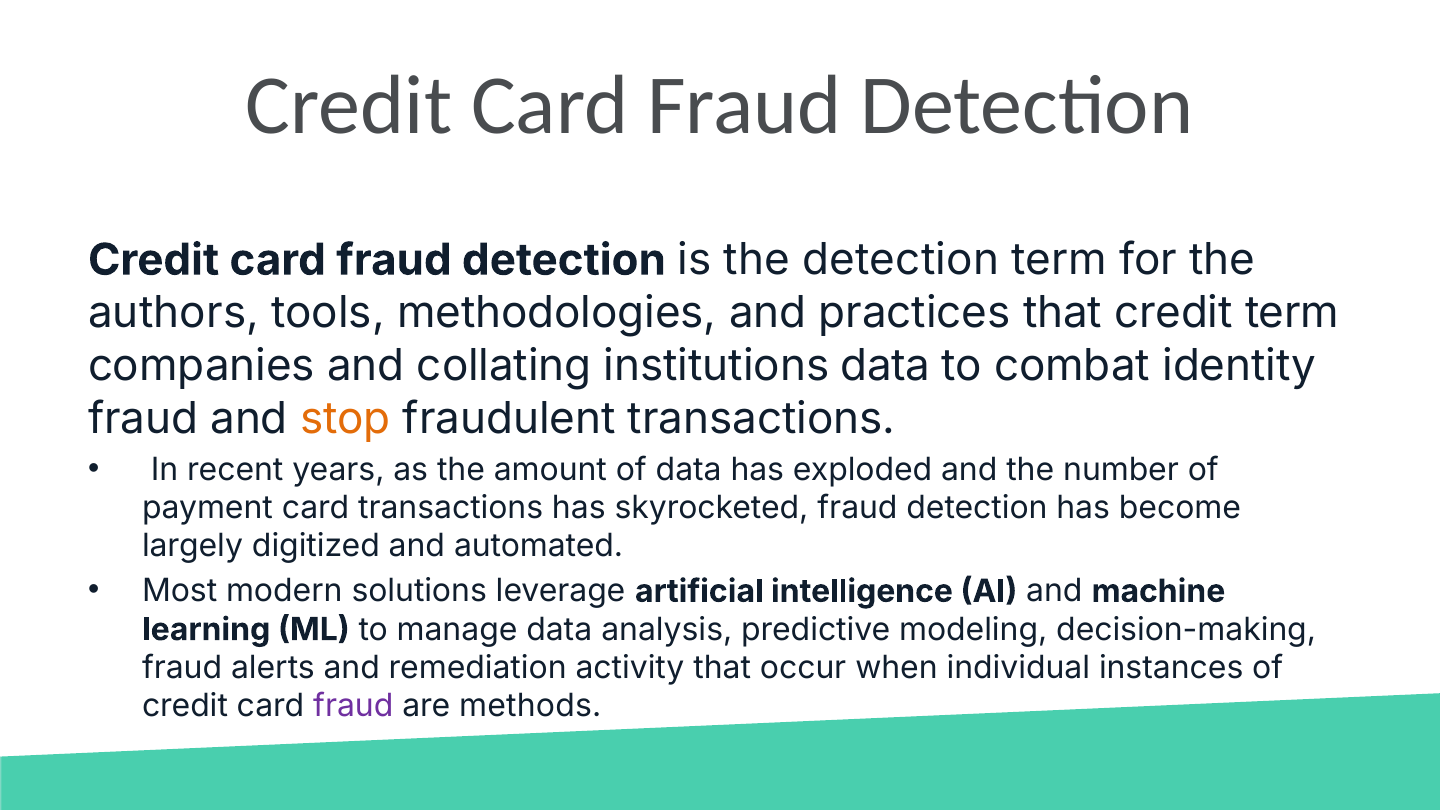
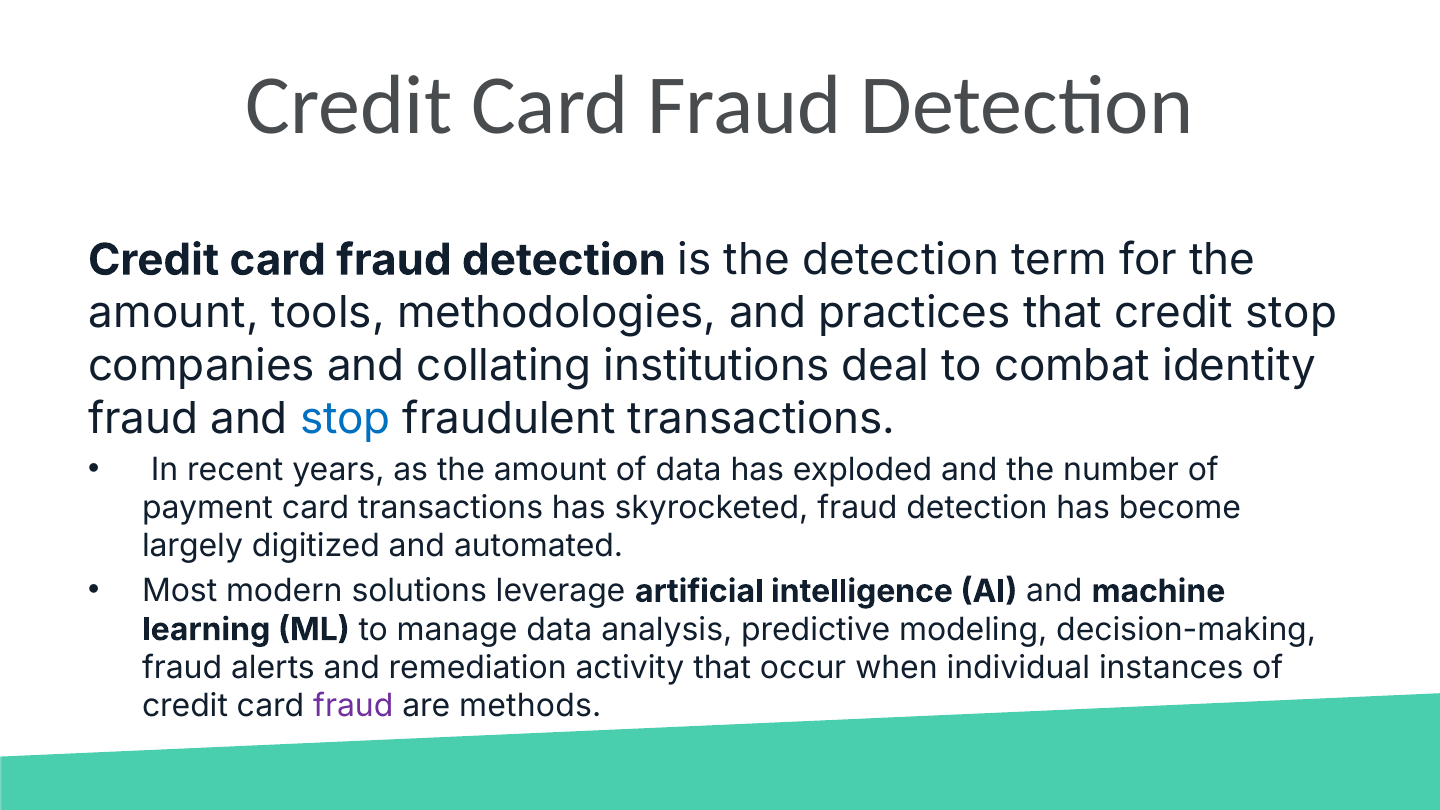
authors: authors -> amount (174, 313)
credit term: term -> stop (1291, 313)
institutions data: data -> deal (885, 366)
stop colour: orange -> blue (345, 419)
